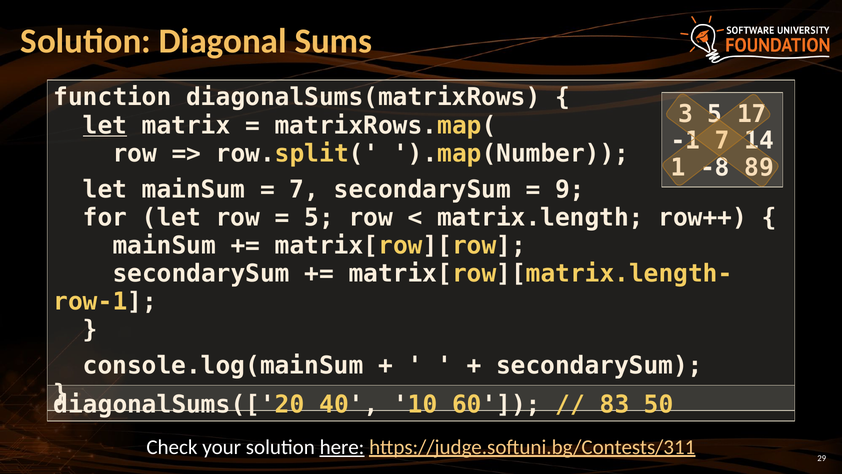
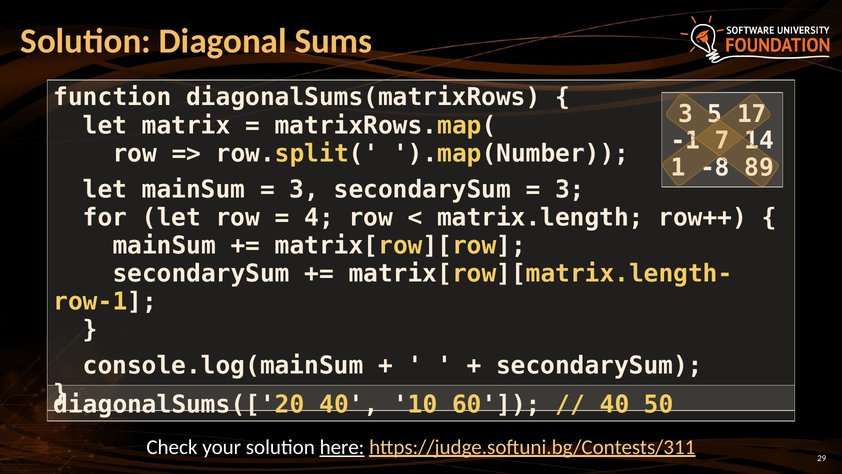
let underline: present -> none (105, 125)
7: 7 -> 3 (304, 189)
9: 9 -> 3 (570, 189)
5: 5 -> 4 (319, 217)
83: 83 -> 40 (615, 405)
